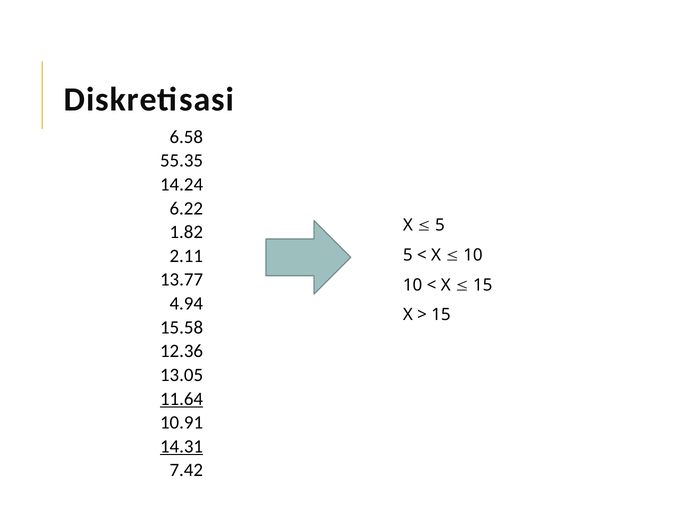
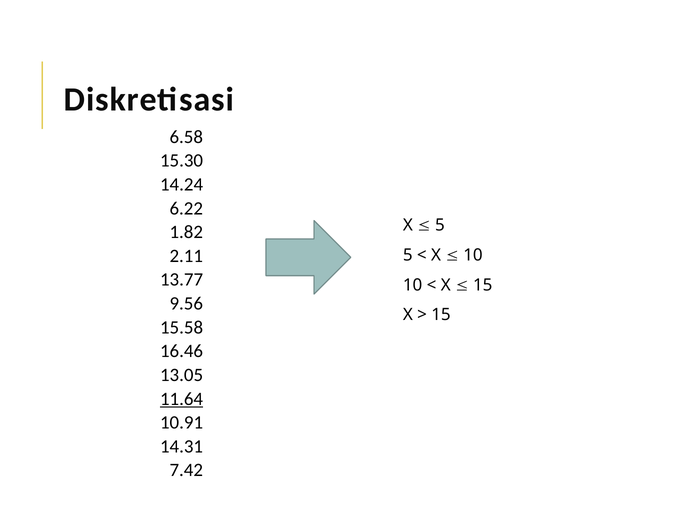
55.35: 55.35 -> 15.30 (182, 161)
4.94: 4.94 -> 9.56 (186, 304)
12.36: 12.36 -> 16.46 (182, 351)
14.31 underline: present -> none (182, 447)
